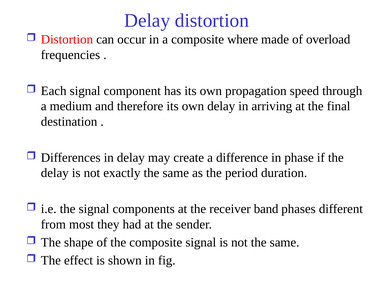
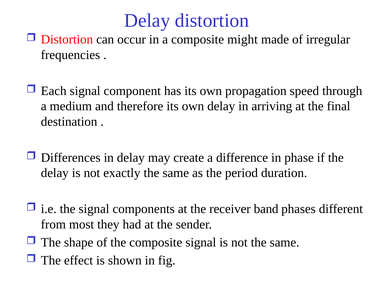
where: where -> might (243, 40)
overload: overload -> irregular (328, 40)
